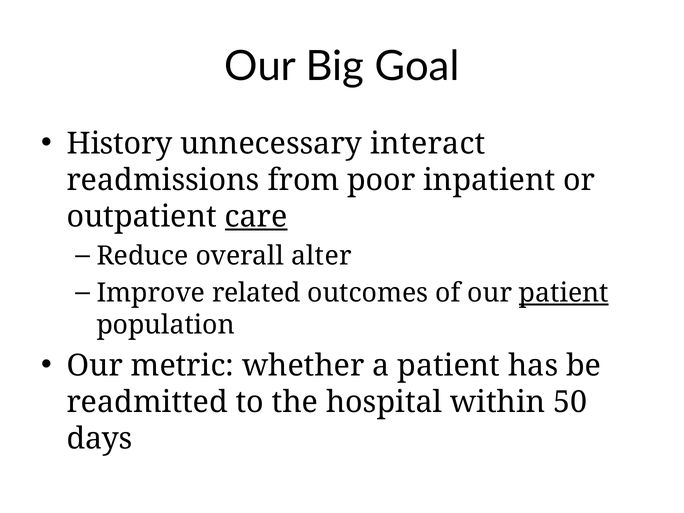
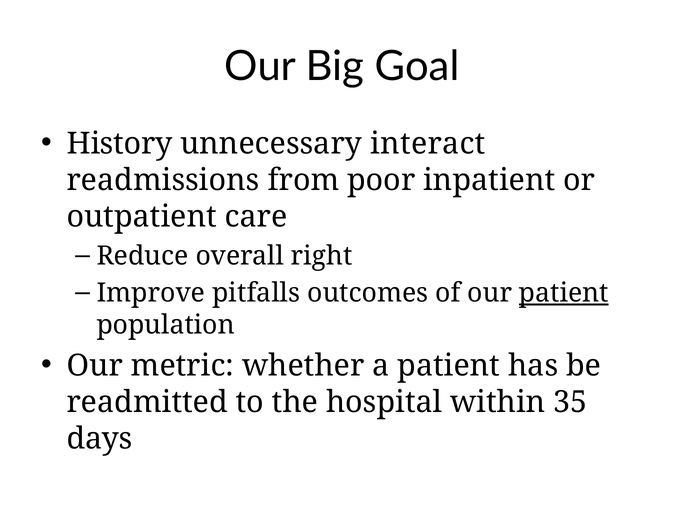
care underline: present -> none (256, 216)
alter: alter -> right (322, 256)
related: related -> pitfalls (256, 293)
50: 50 -> 35 (570, 402)
